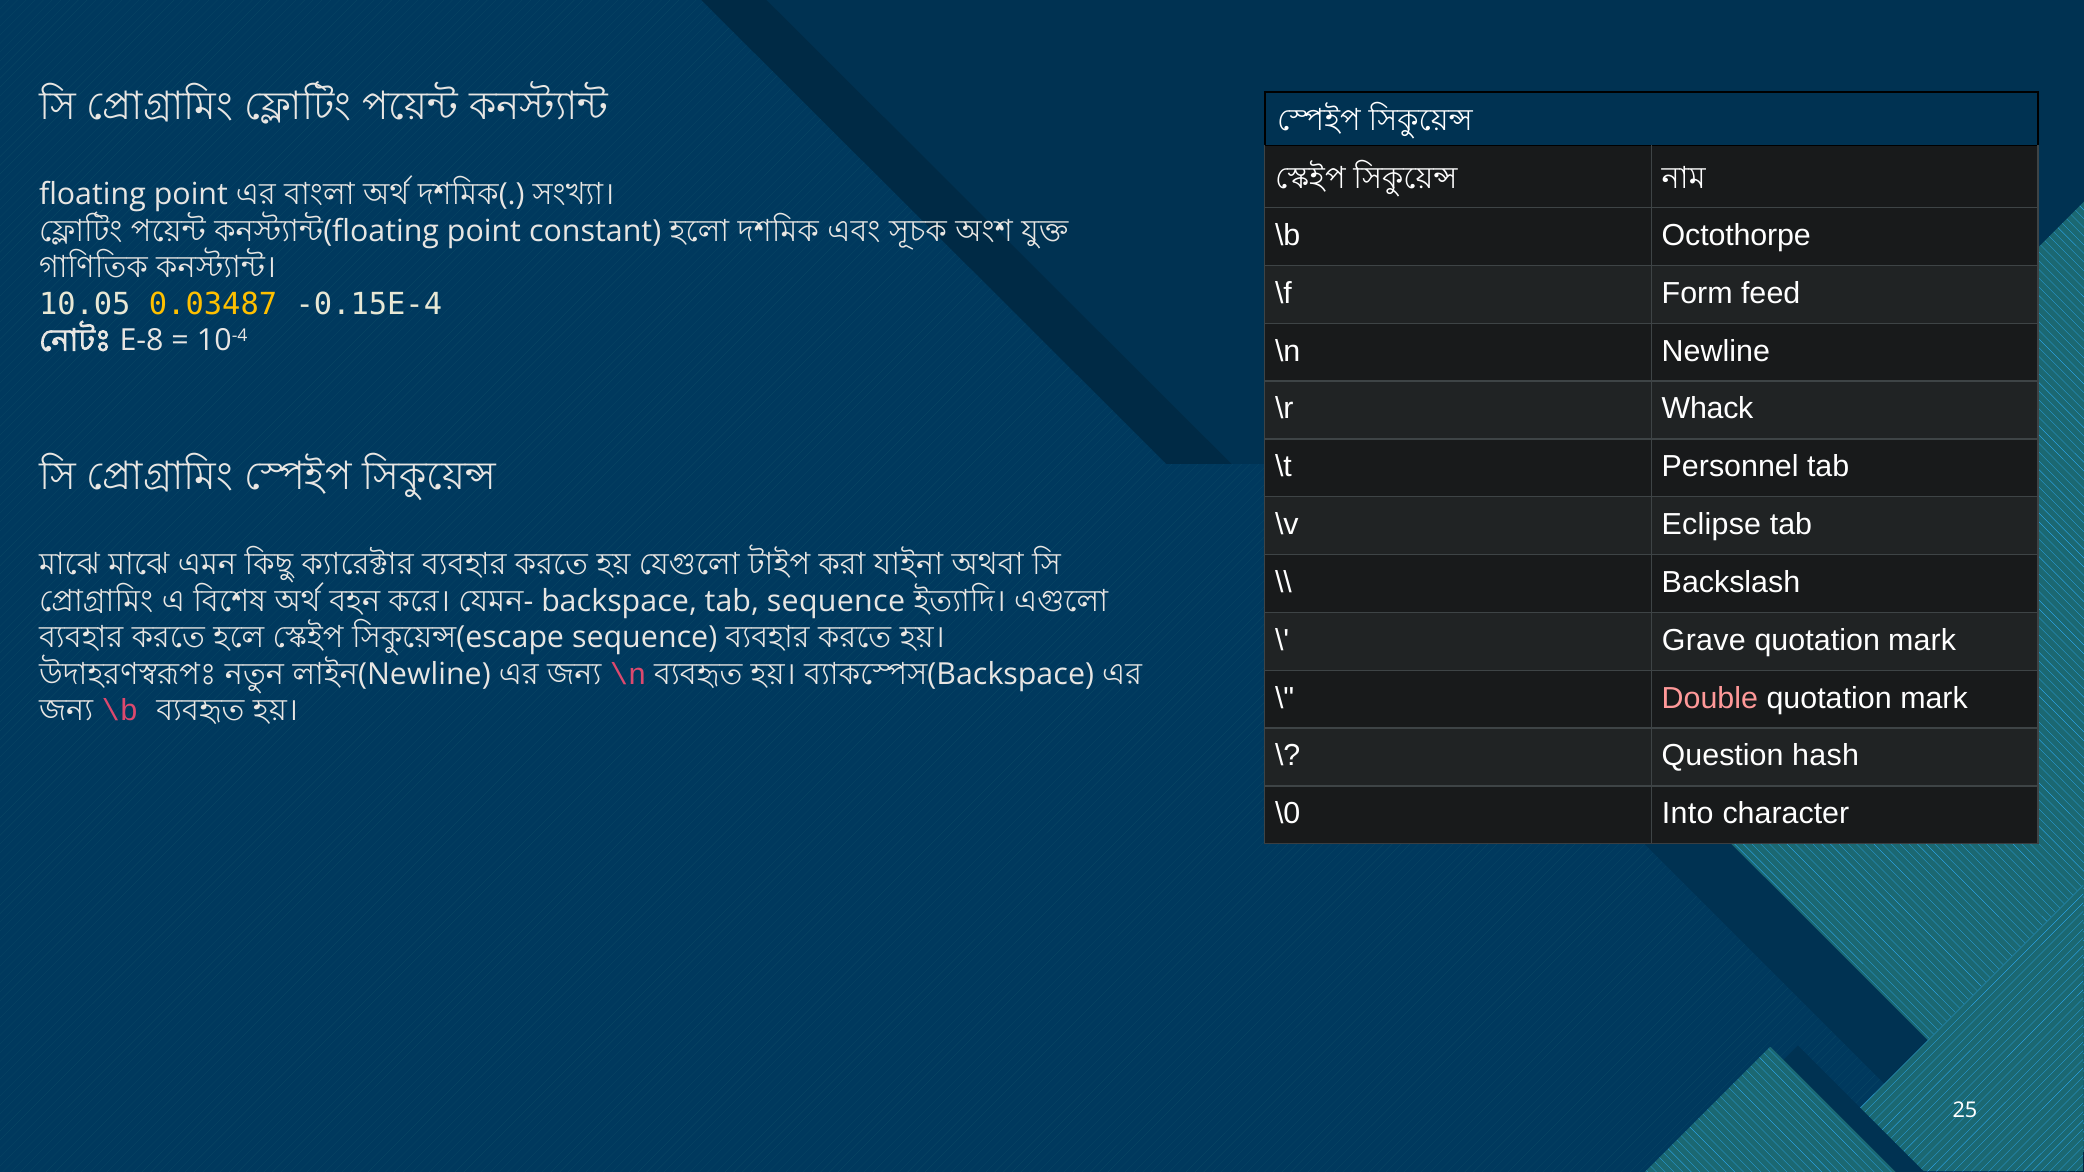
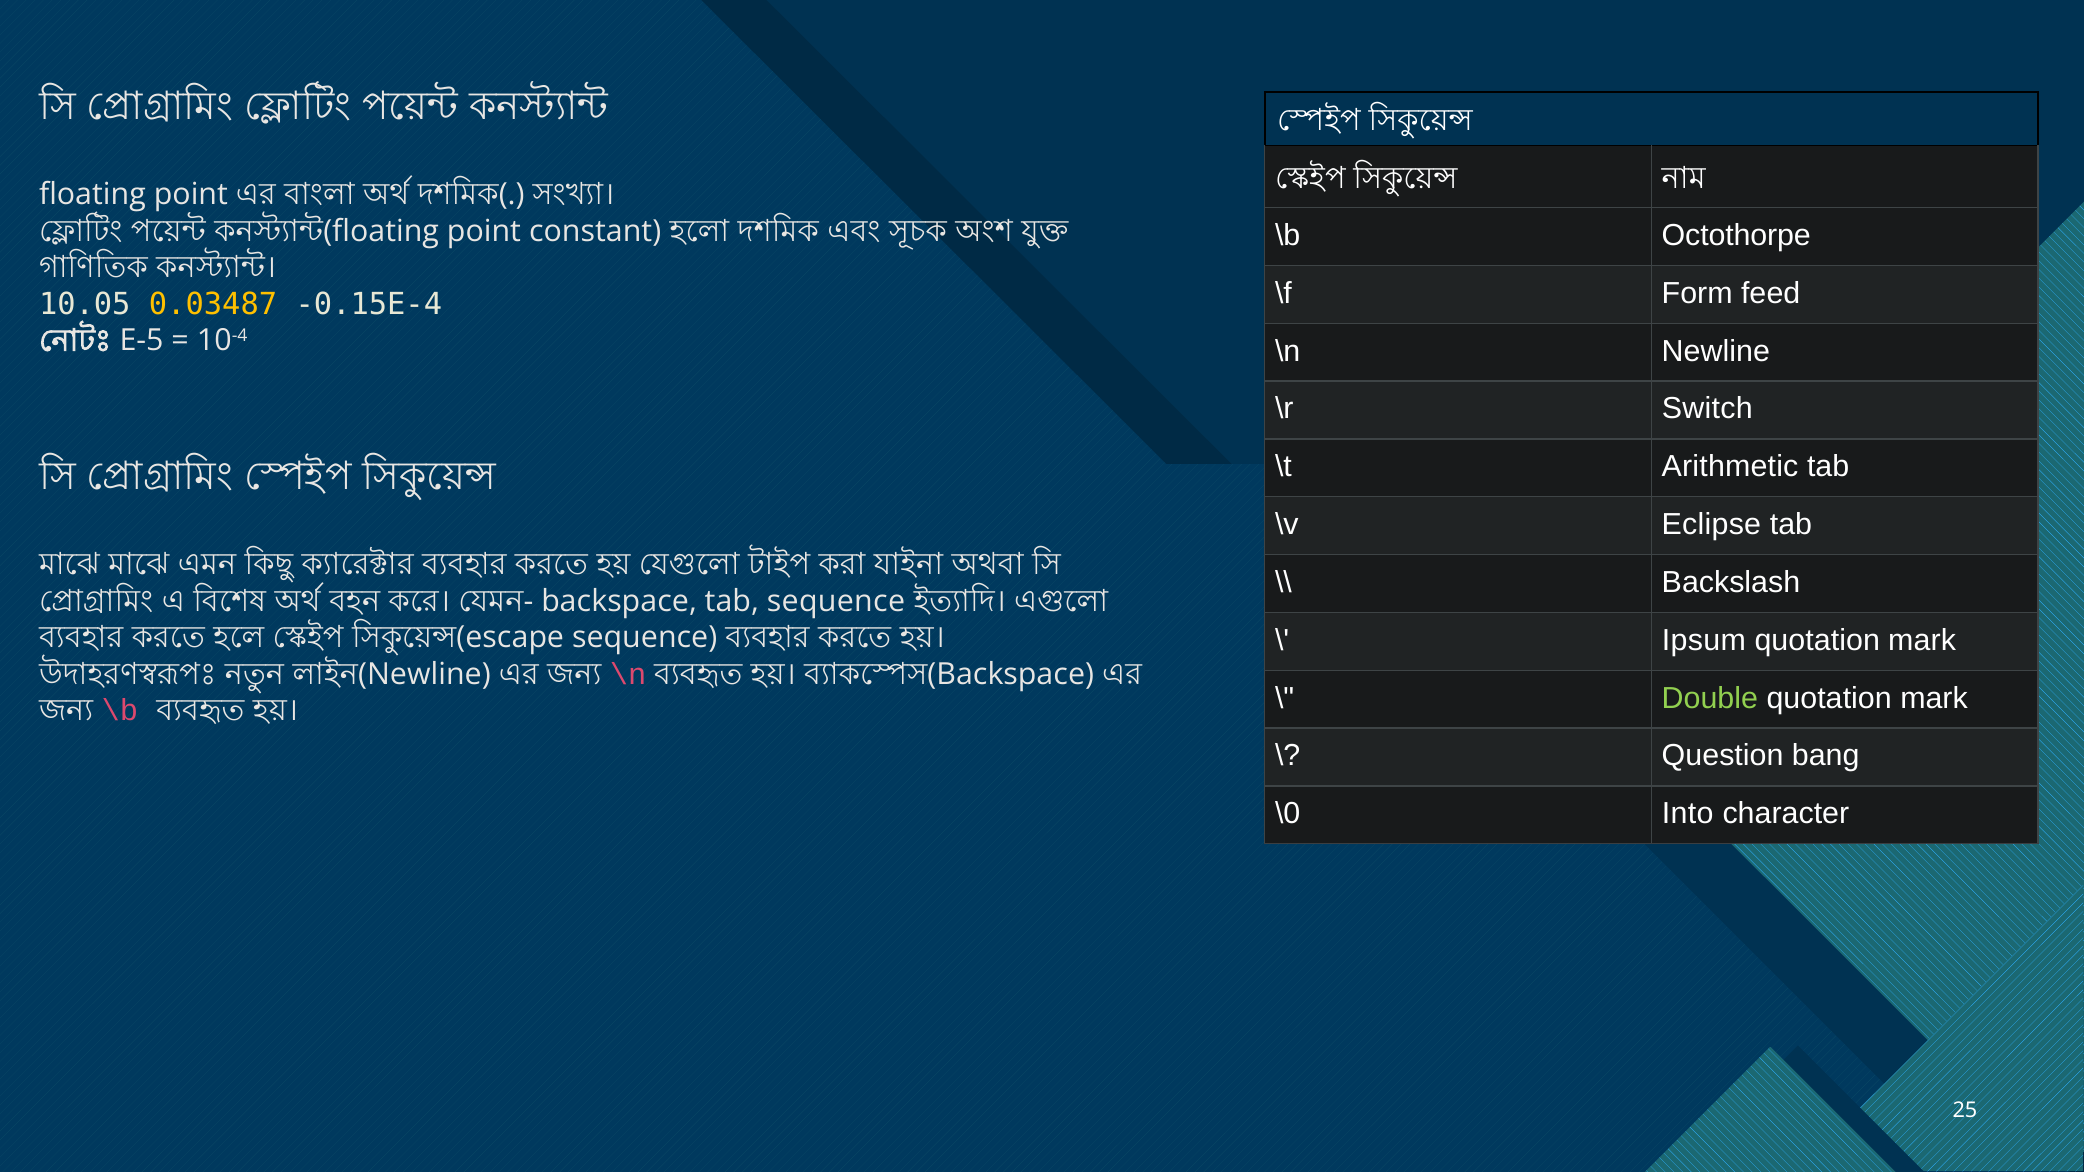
E-8: E-8 -> E-5 (142, 341)
Whack: Whack -> Switch (1707, 409)
Personnel: Personnel -> Arithmetic (1730, 467)
Grave: Grave -> Ipsum (1704, 640)
Double colour: pink -> light green (1710, 698)
hash: hash -> bang (1826, 756)
